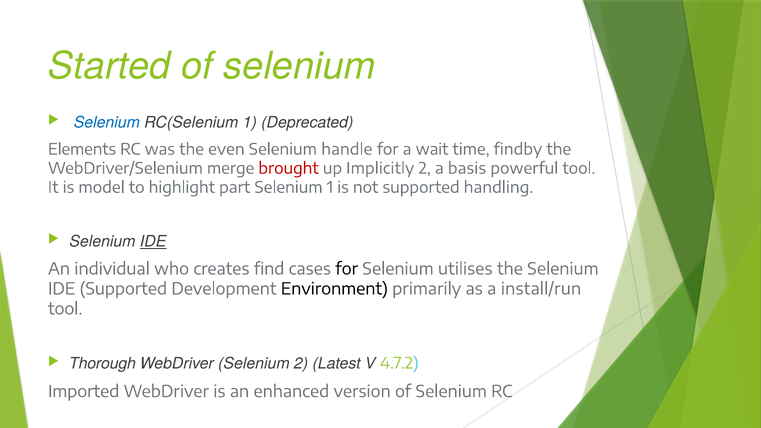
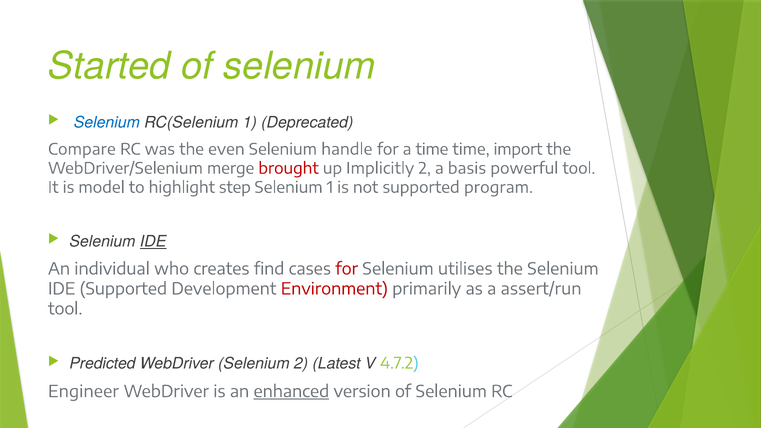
Elements: Elements -> Compare (82, 149)
a wait: wait -> time (432, 149)
findby: findby -> import (518, 149)
part: part -> step (235, 188)
handling: handling -> program (498, 188)
for colour: black -> red (347, 269)
Environment colour: black -> red (334, 289)
install/run: install/run -> assert/run (541, 289)
Thorough: Thorough -> Predicted (102, 363)
Imported: Imported -> Engineer (84, 392)
enhanced underline: none -> present (291, 392)
